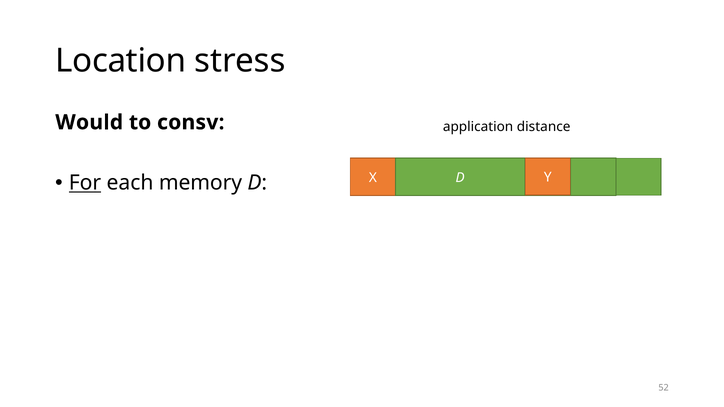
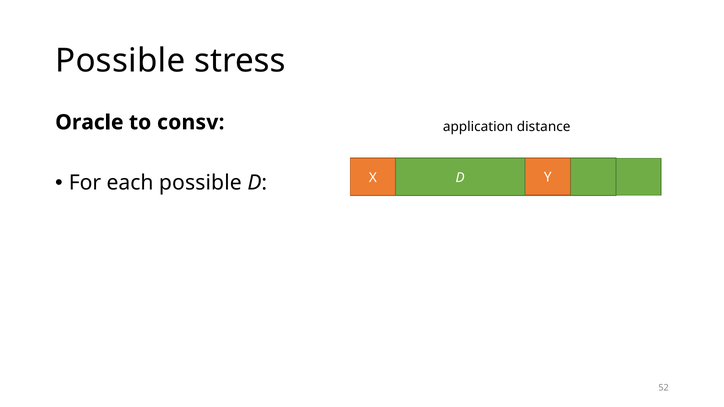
Location: Location -> Possible (120, 61)
Would: Would -> Oracle (89, 122)
For underline: present -> none (85, 183)
each memory: memory -> possible (200, 183)
